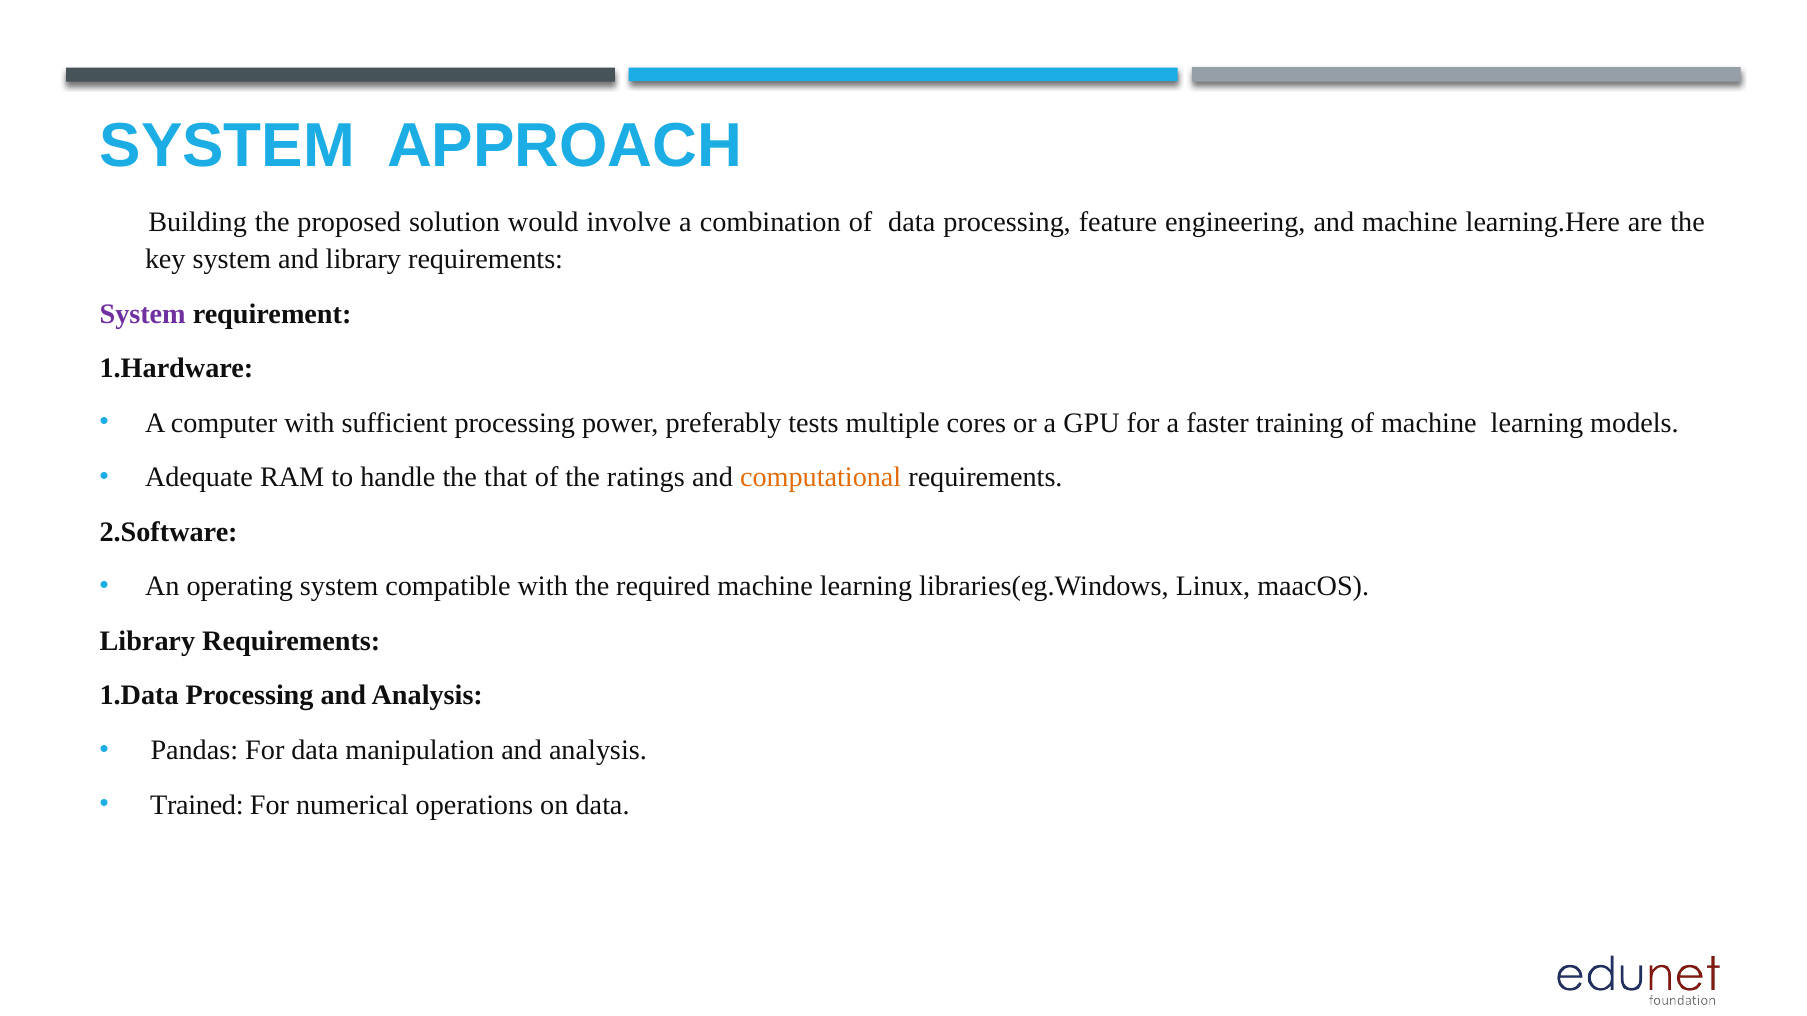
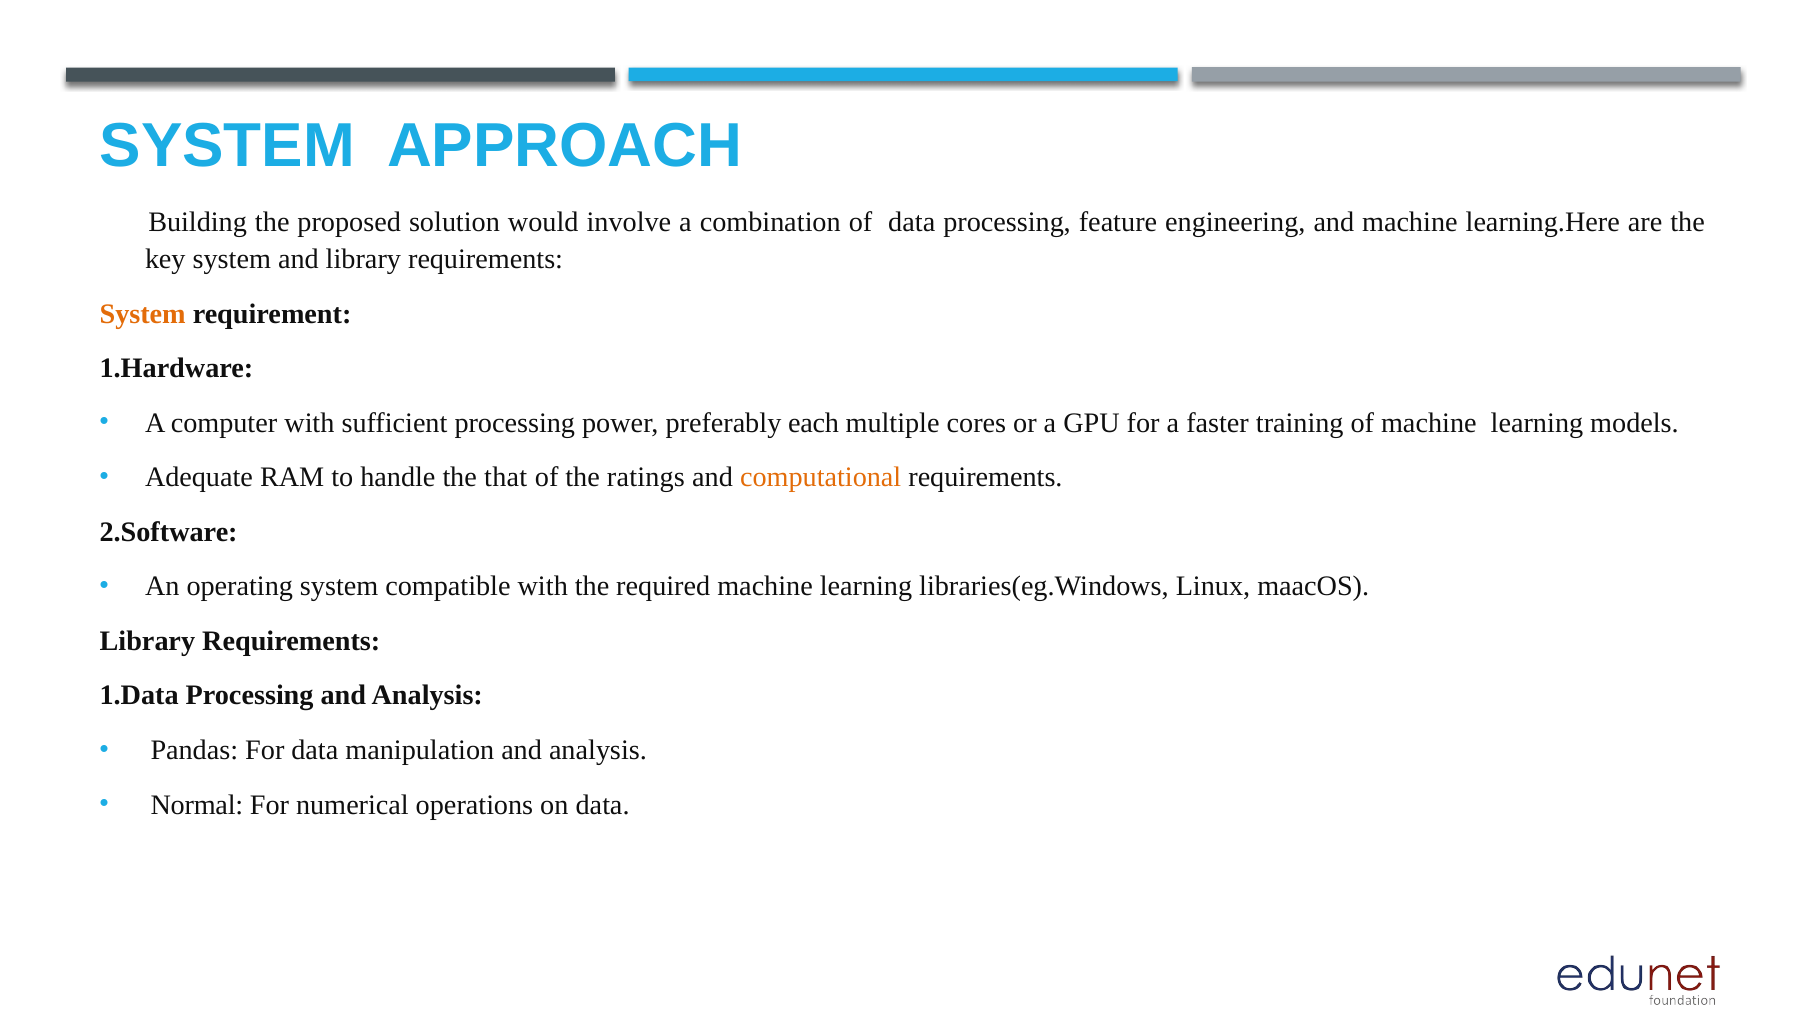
System colour: purple -> orange (143, 314)
tests: tests -> each (814, 423)
Trained: Trained -> Normal (197, 805)
